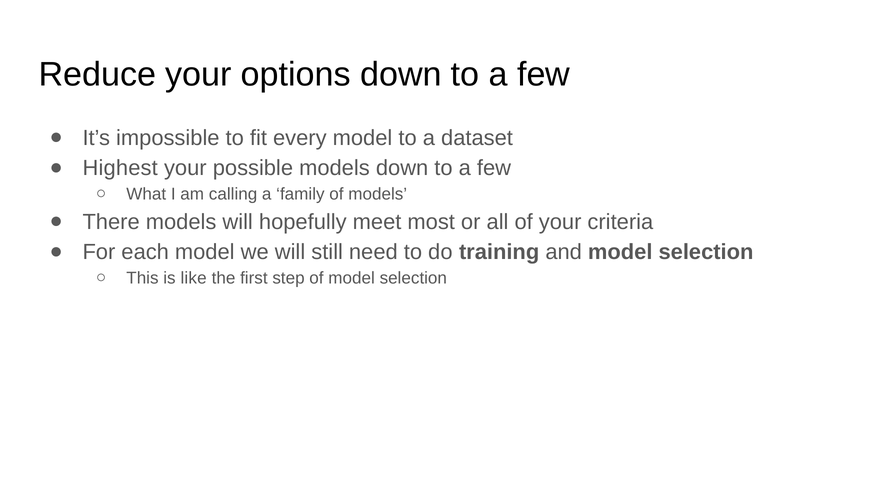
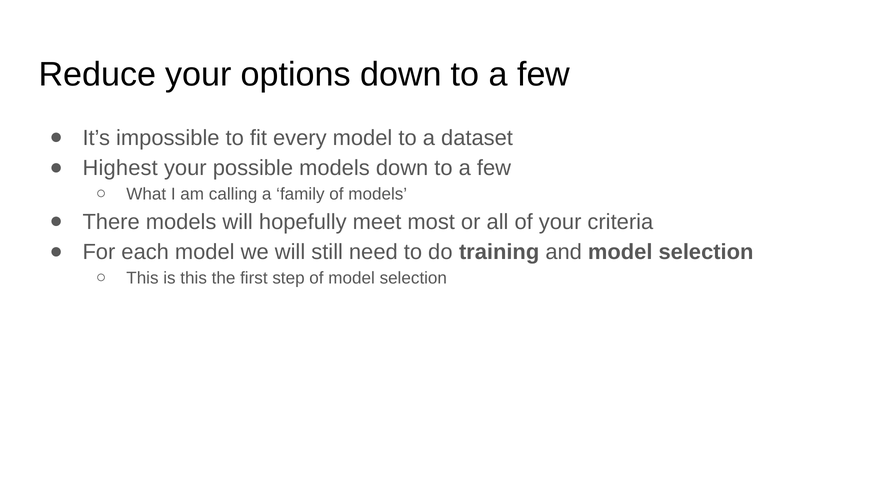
is like: like -> this (194, 278)
